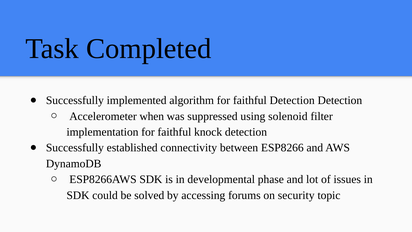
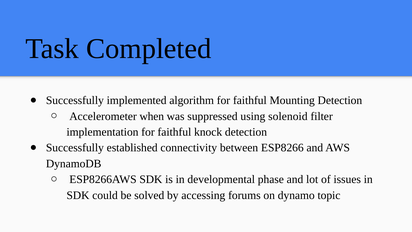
faithful Detection: Detection -> Mounting (292, 100)
security: security -> dynamo (296, 195)
